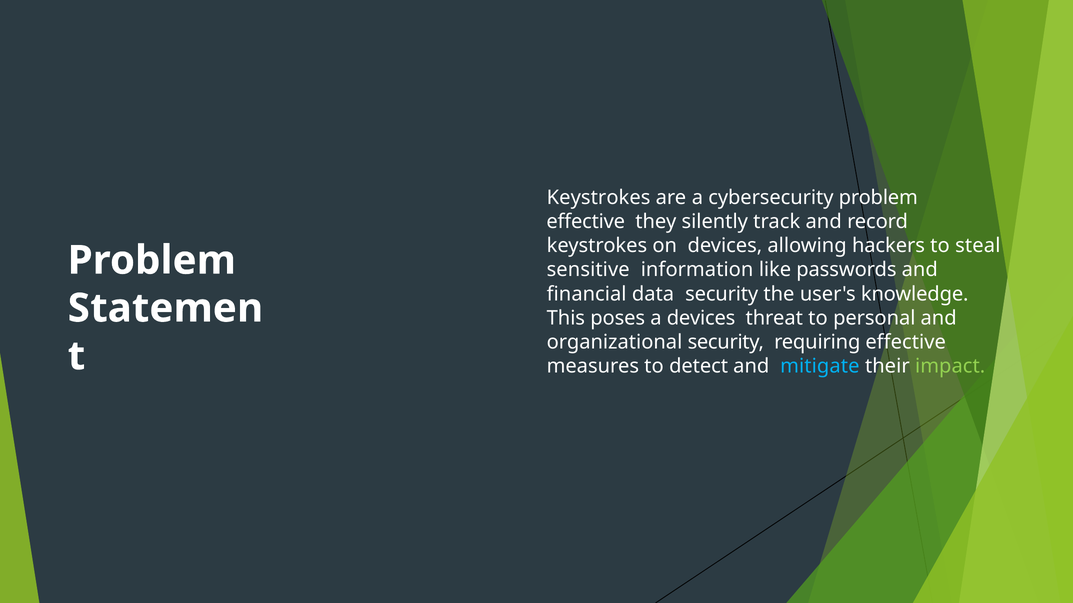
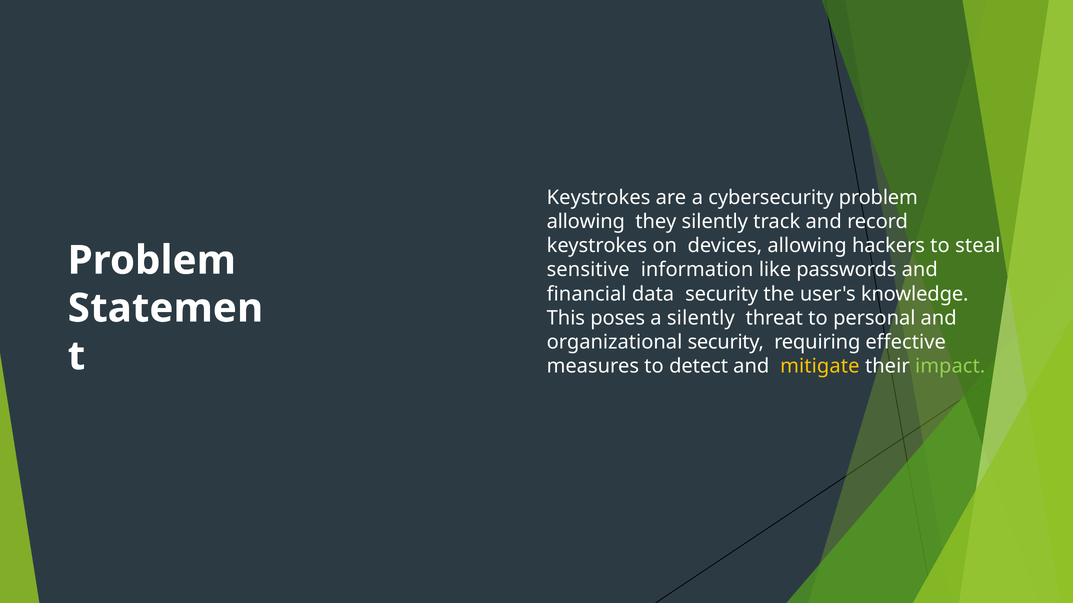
effective: effective -> allowing (586, 222)
a devices: devices -> silently (701, 318)
mitigate colour: light blue -> yellow (820, 367)
